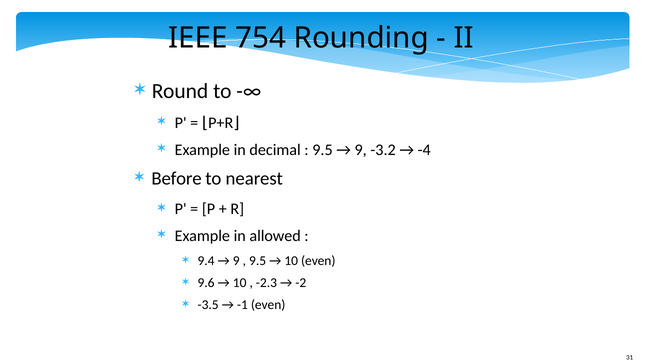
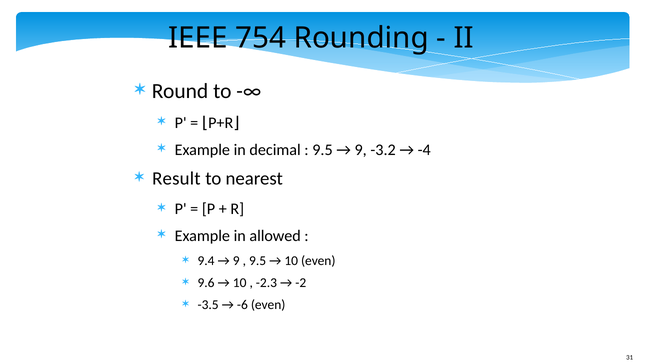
Before: Before -> Result (176, 178)
-1: -1 -> -6 (242, 305)
